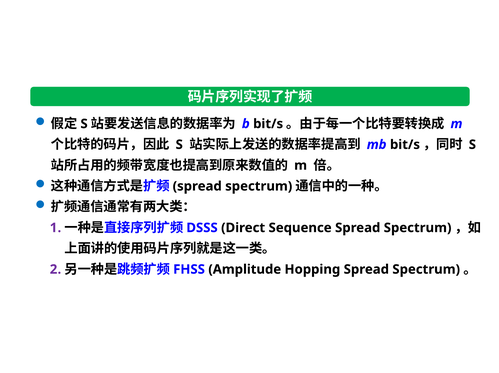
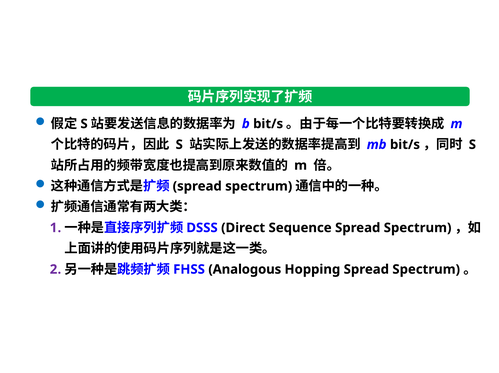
Amplitude: Amplitude -> Analogous (245, 270)
